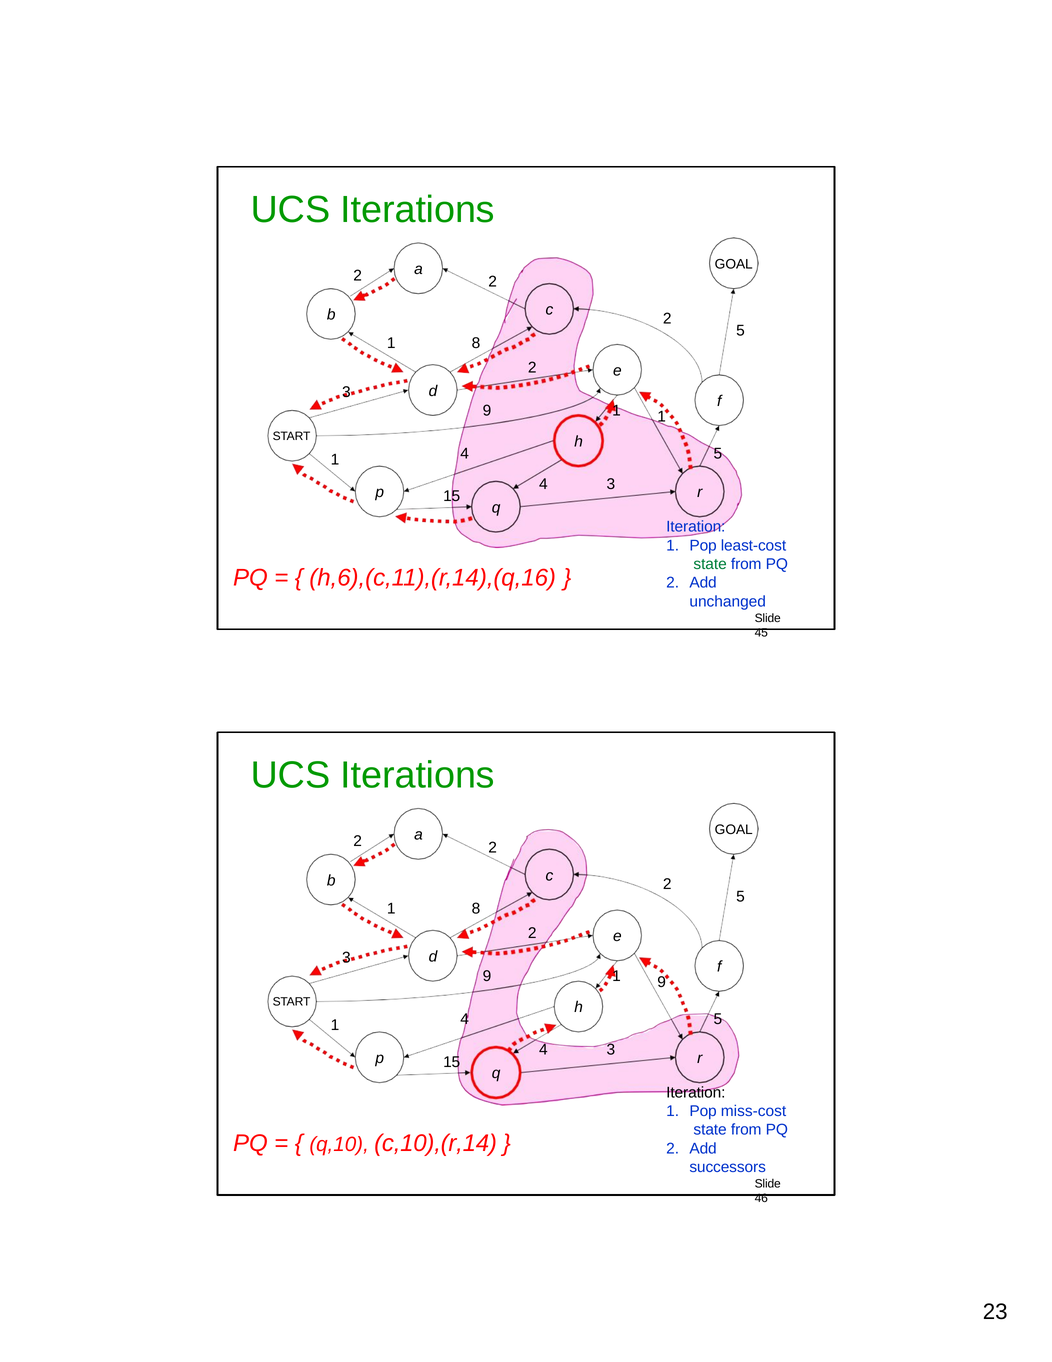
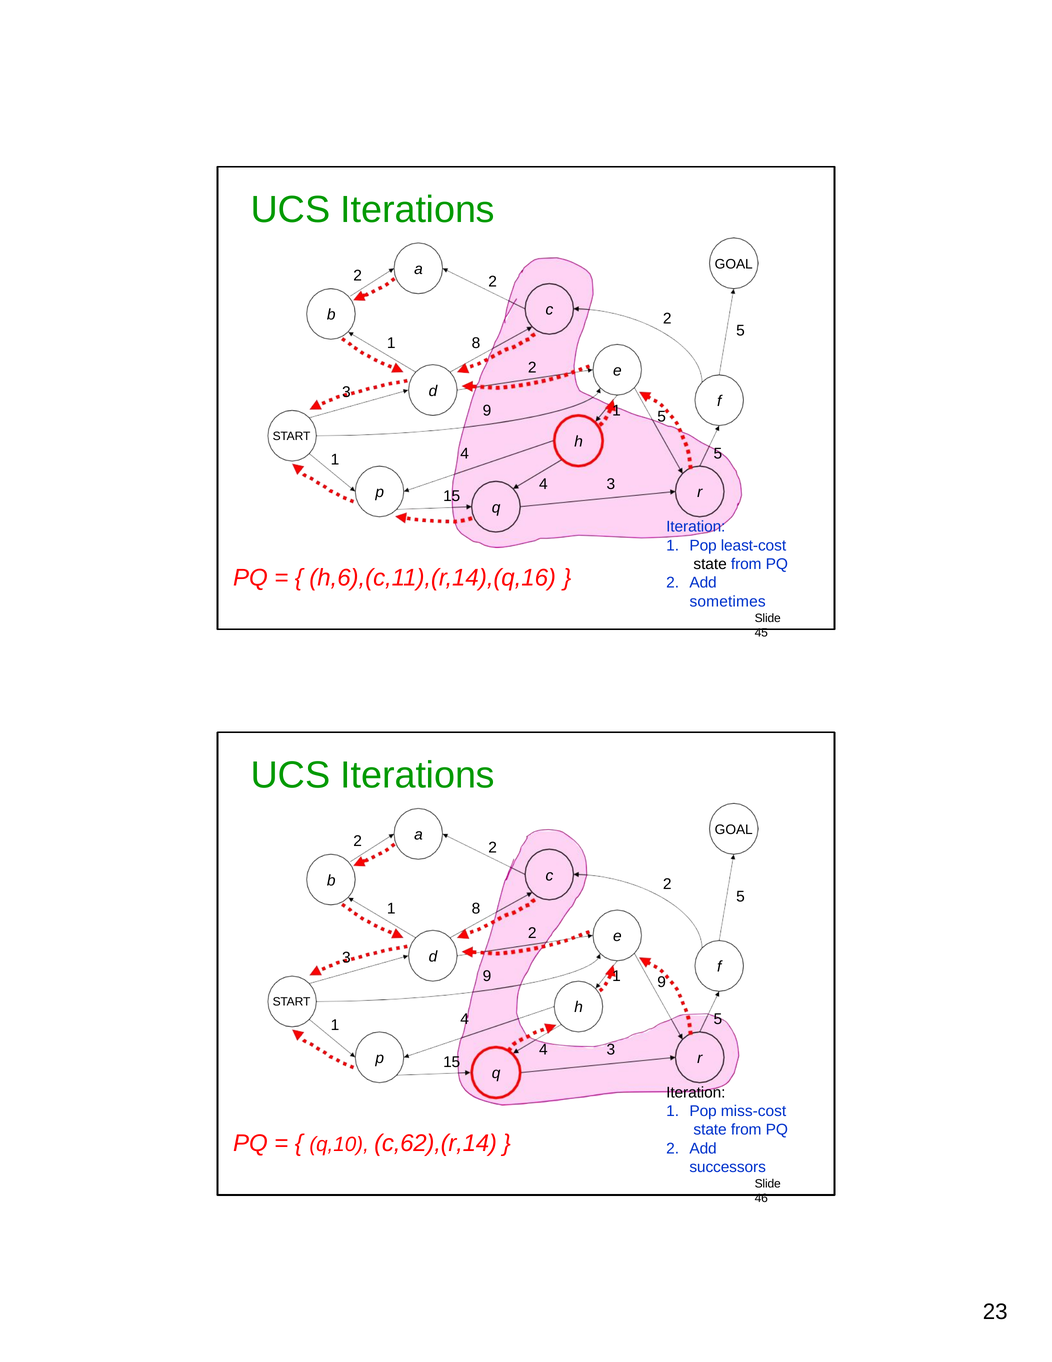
9 1: 1 -> 5 (662, 417)
state colour: green -> black (710, 564)
unchanged: unchanged -> sometimes (728, 601)
c,10),(r,14: c,10),(r,14 -> c,62),(r,14 (436, 1143)
